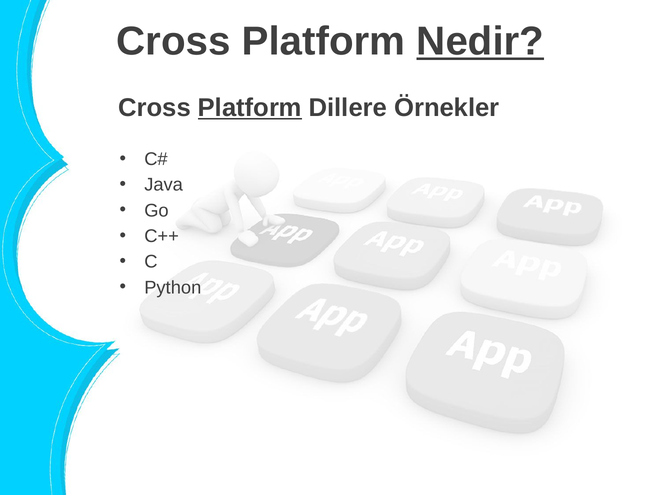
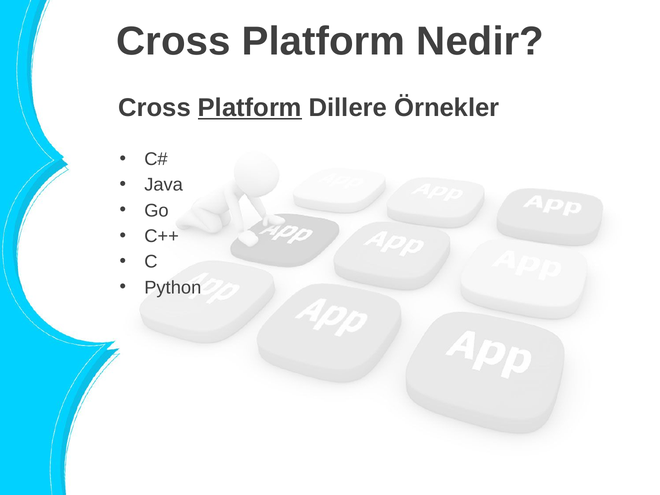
Nedir underline: present -> none (480, 41)
